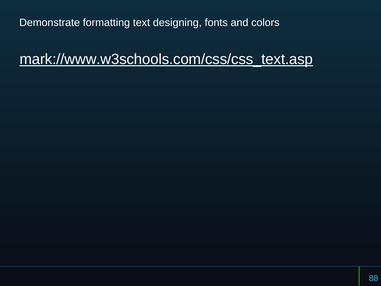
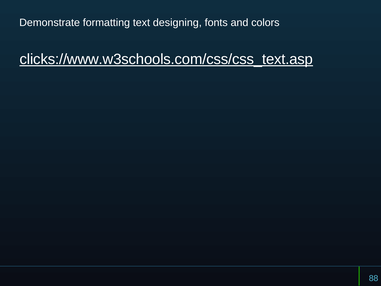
mark://www.w3schools.com/css/css_text.asp: mark://www.w3schools.com/css/css_text.asp -> clicks://www.w3schools.com/css/css_text.asp (166, 59)
